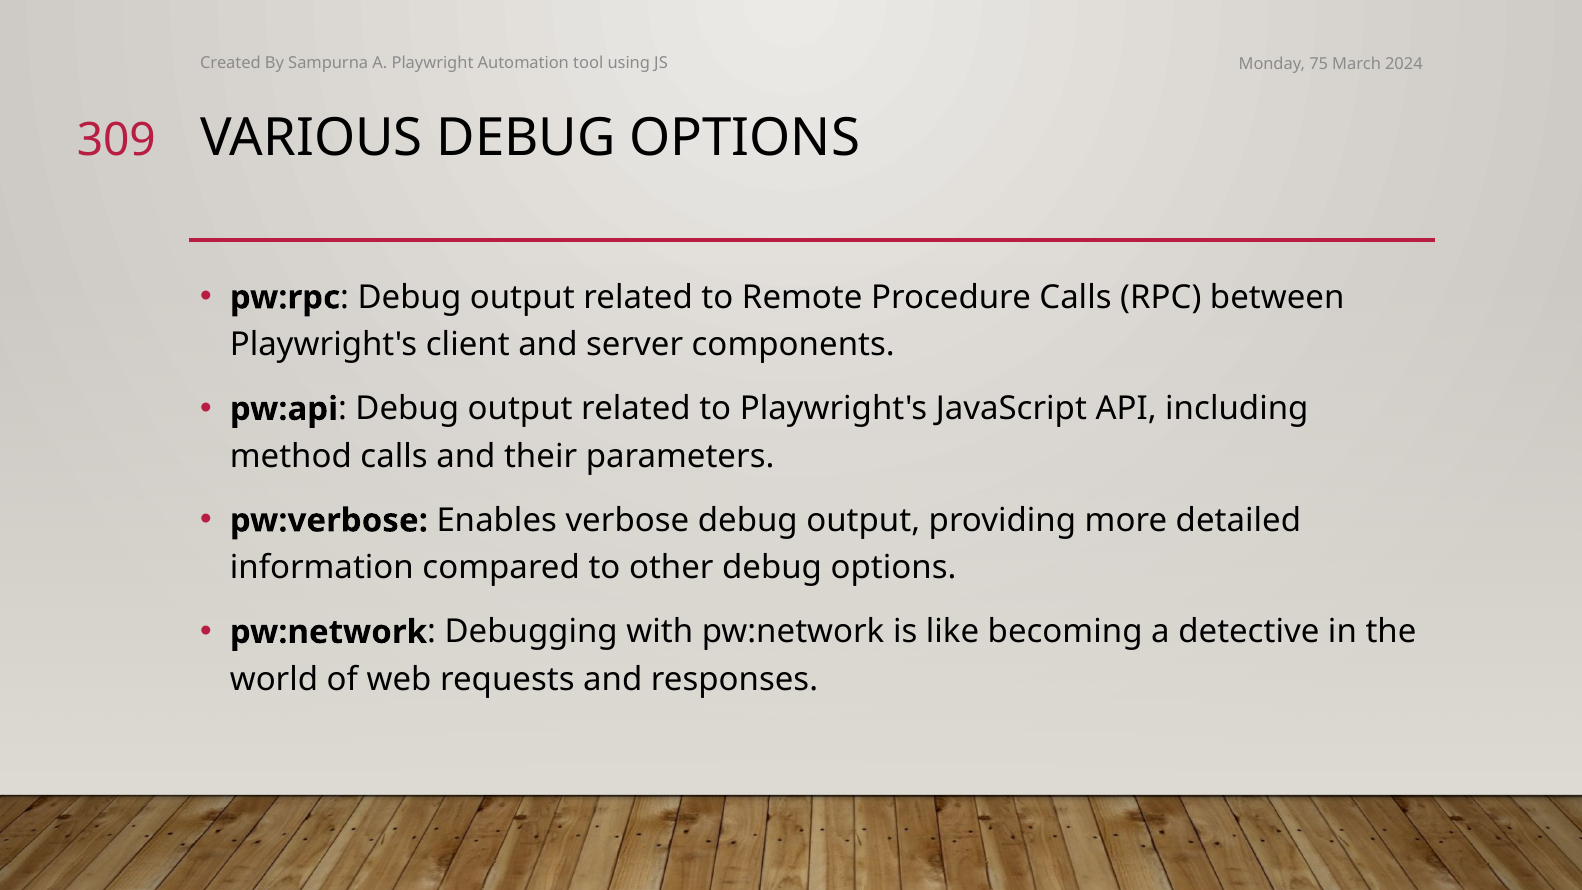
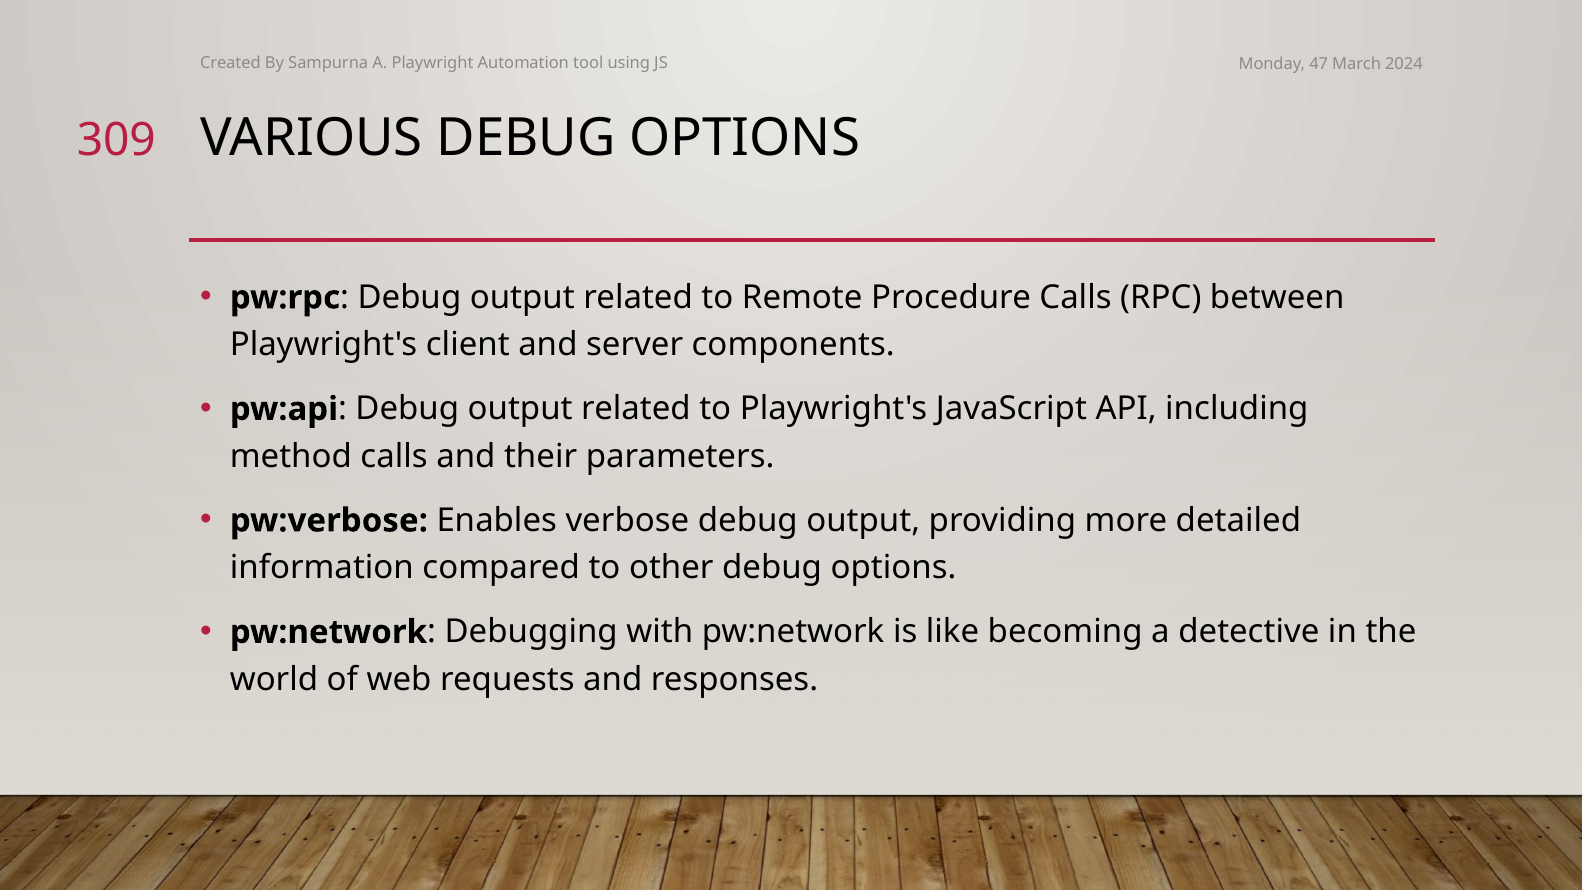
75: 75 -> 47 (1319, 64)
